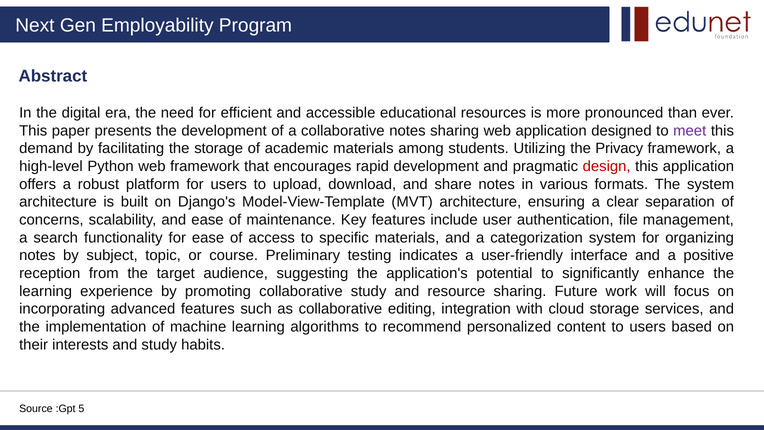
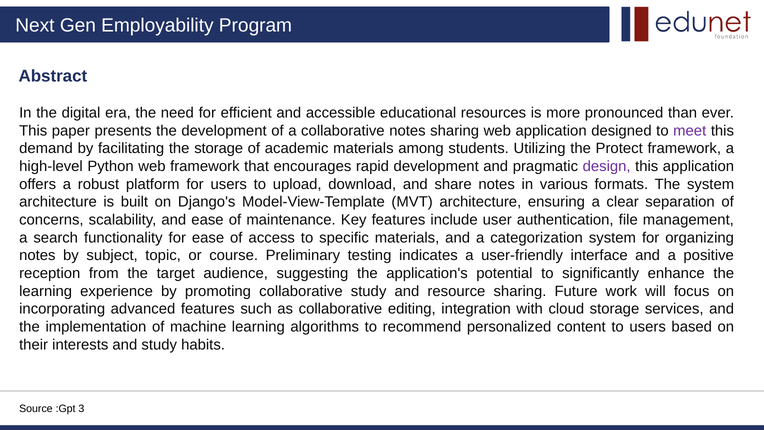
Privacy: Privacy -> Protect (619, 148)
design colour: red -> purple (607, 166)
5: 5 -> 3 (81, 409)
